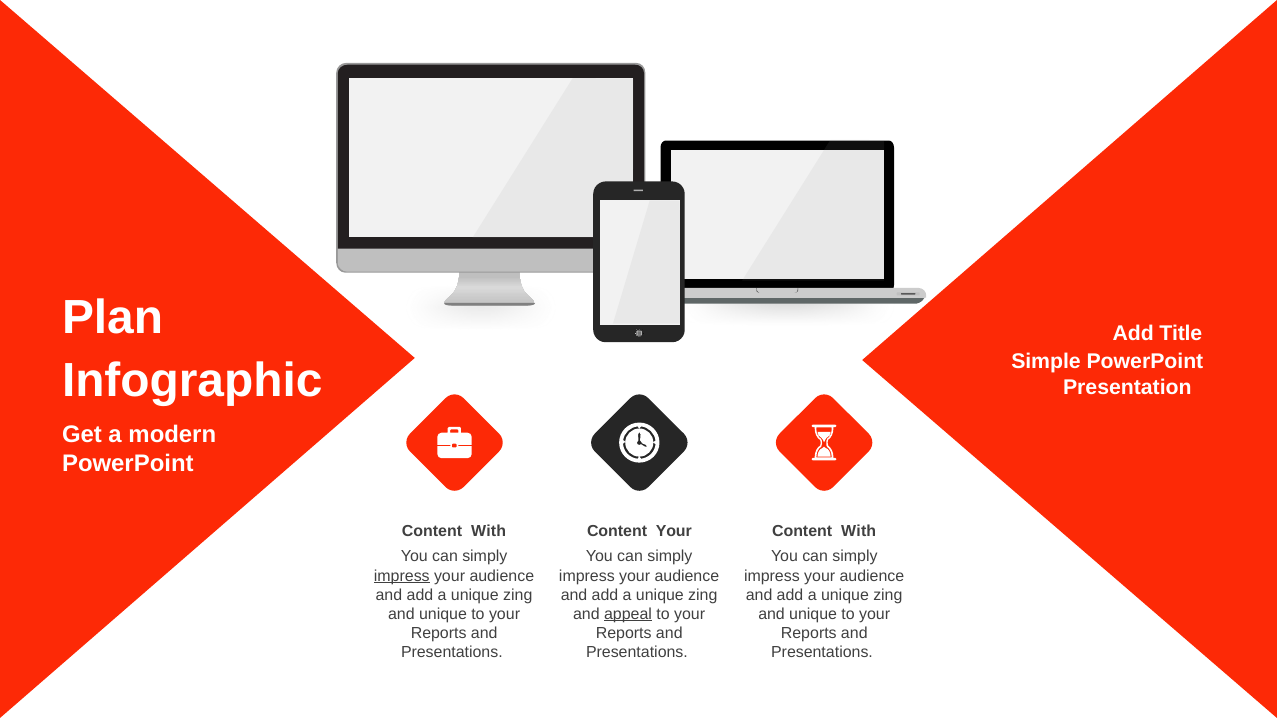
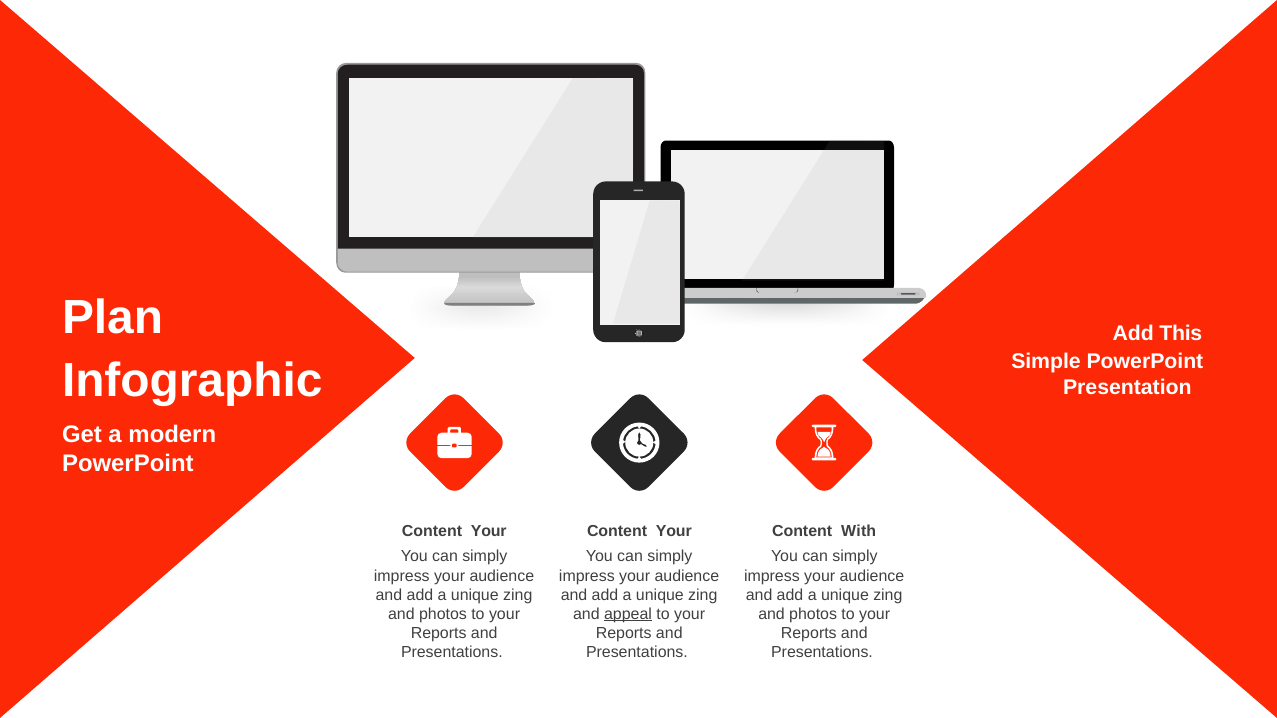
Title: Title -> This (1181, 333)
With: With -> Your (489, 531)
impress underline: present -> none (402, 576)
unique: unique -> photos (443, 614)
unique: unique -> photos (813, 614)
